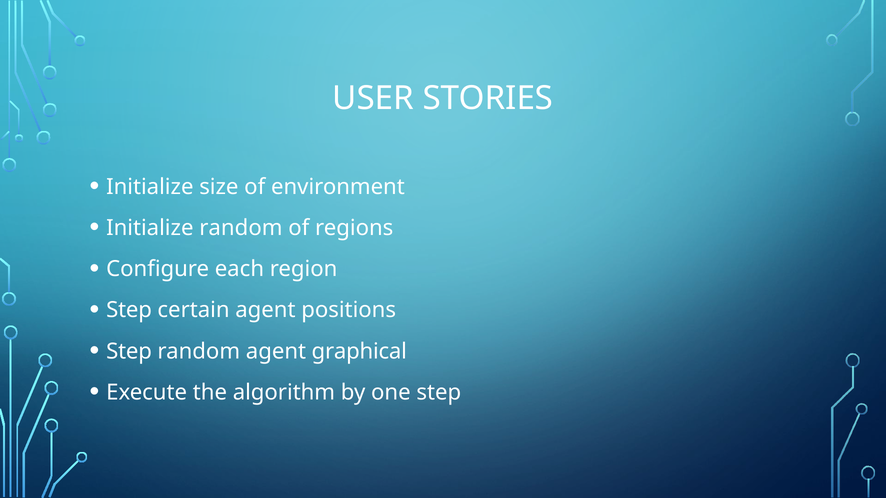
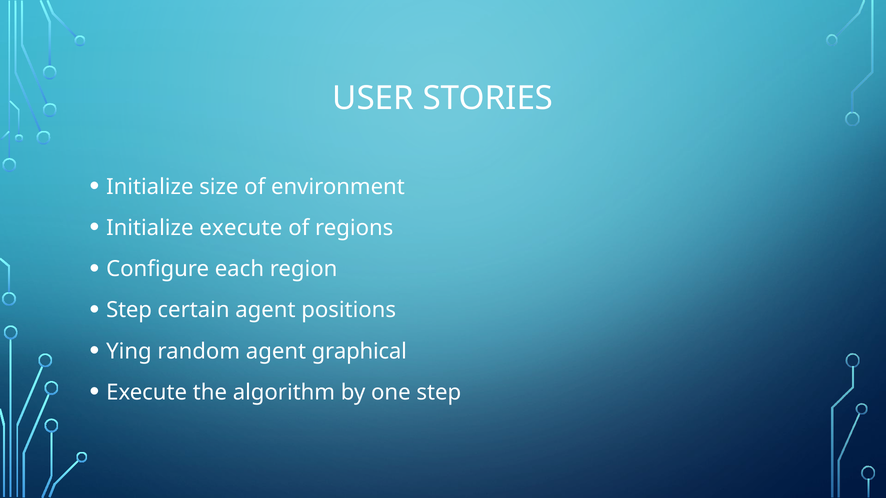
Initialize random: random -> execute (241, 228)
Step: Step -> Ying (129, 351)
